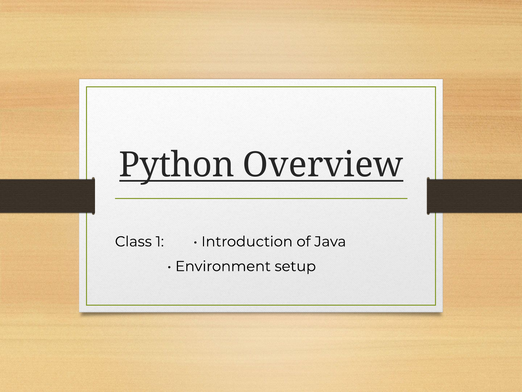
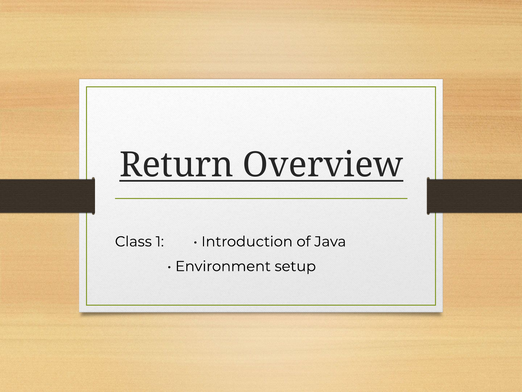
Python: Python -> Return (176, 165)
